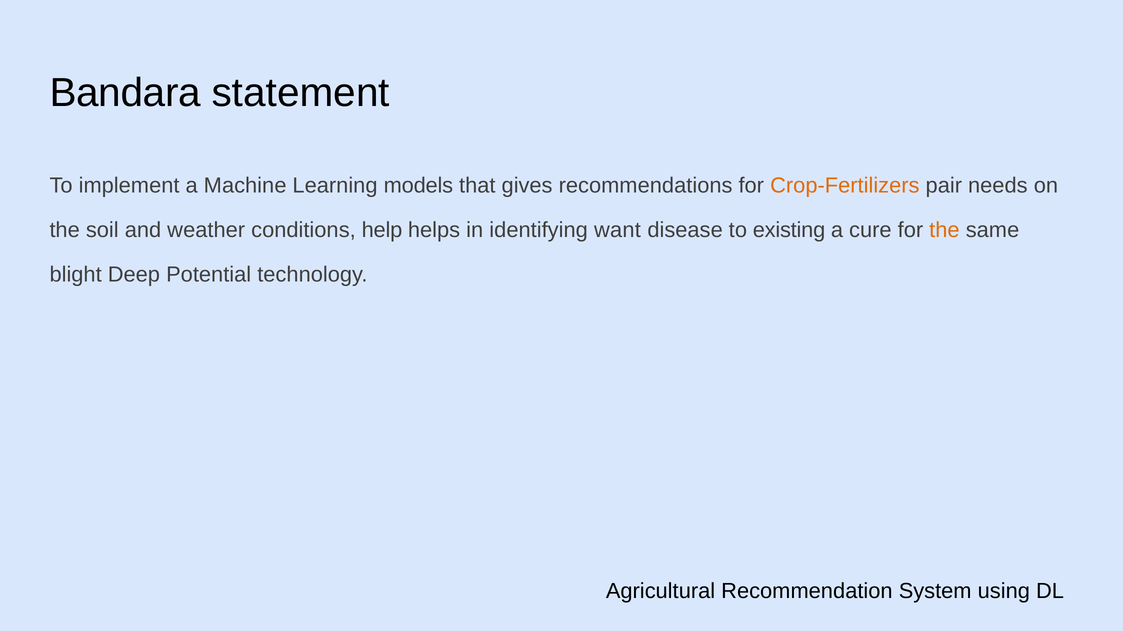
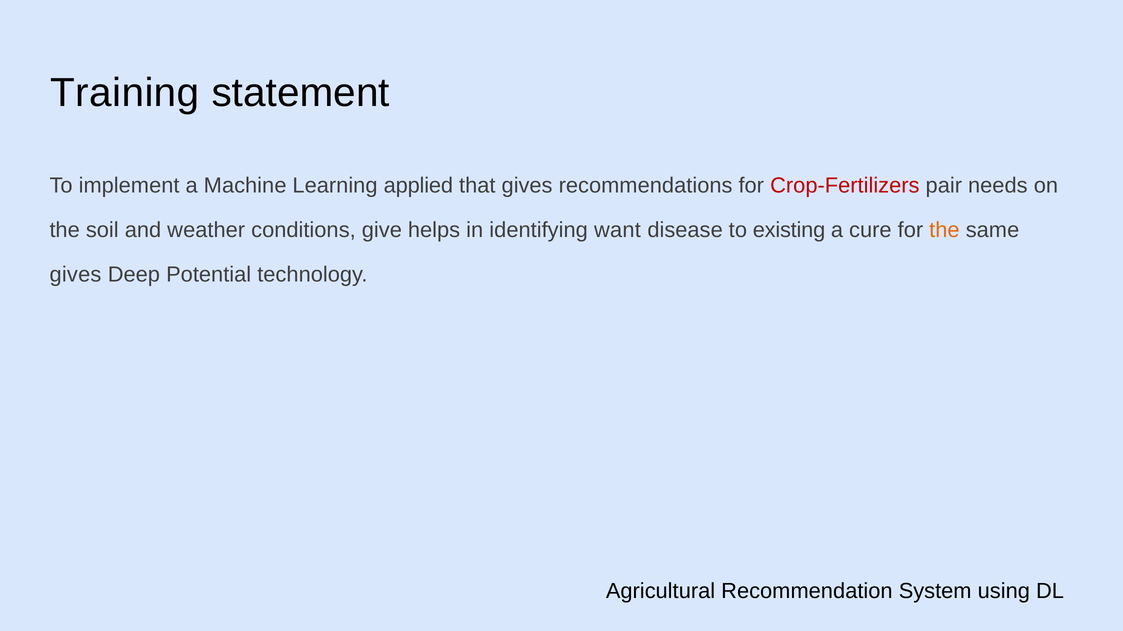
Bandara: Bandara -> Training (125, 93)
models: models -> applied (418, 186)
Crop-Fertilizers colour: orange -> red (845, 186)
help: help -> give (382, 230)
blight: blight -> gives (75, 275)
